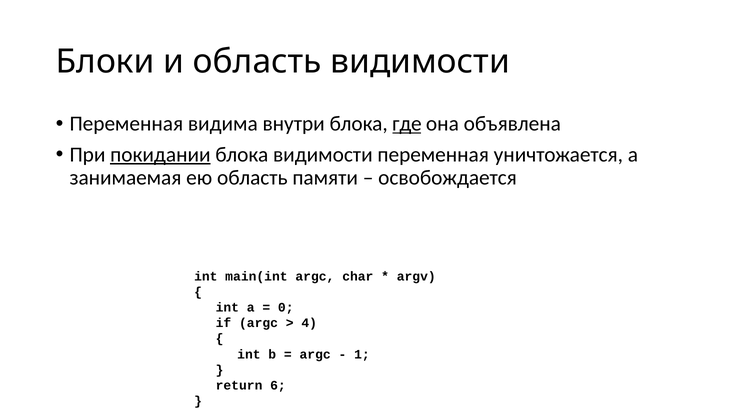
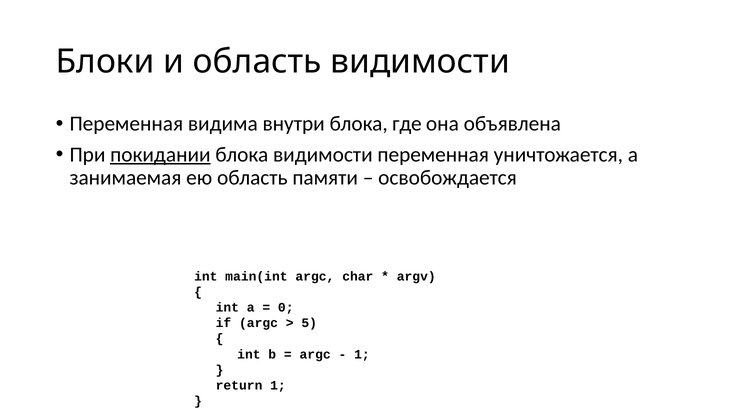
где underline: present -> none (407, 124)
4: 4 -> 5 (309, 323)
return 6: 6 -> 1 (278, 385)
